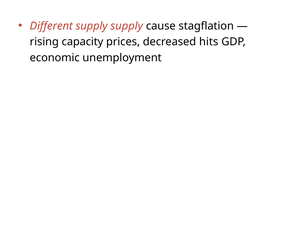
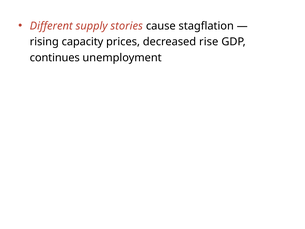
supply supply: supply -> stories (127, 26)
hits: hits -> rise (209, 42)
economic: economic -> continues (55, 58)
